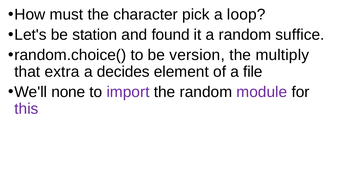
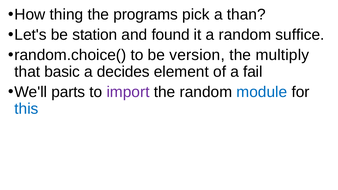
must: must -> thing (66, 15)
character: character -> programs (146, 15)
loop: loop -> than (246, 15)
extra: extra -> basic (62, 72)
file: file -> fail (253, 72)
none: none -> parts (68, 92)
module colour: purple -> blue (262, 92)
this colour: purple -> blue (26, 109)
